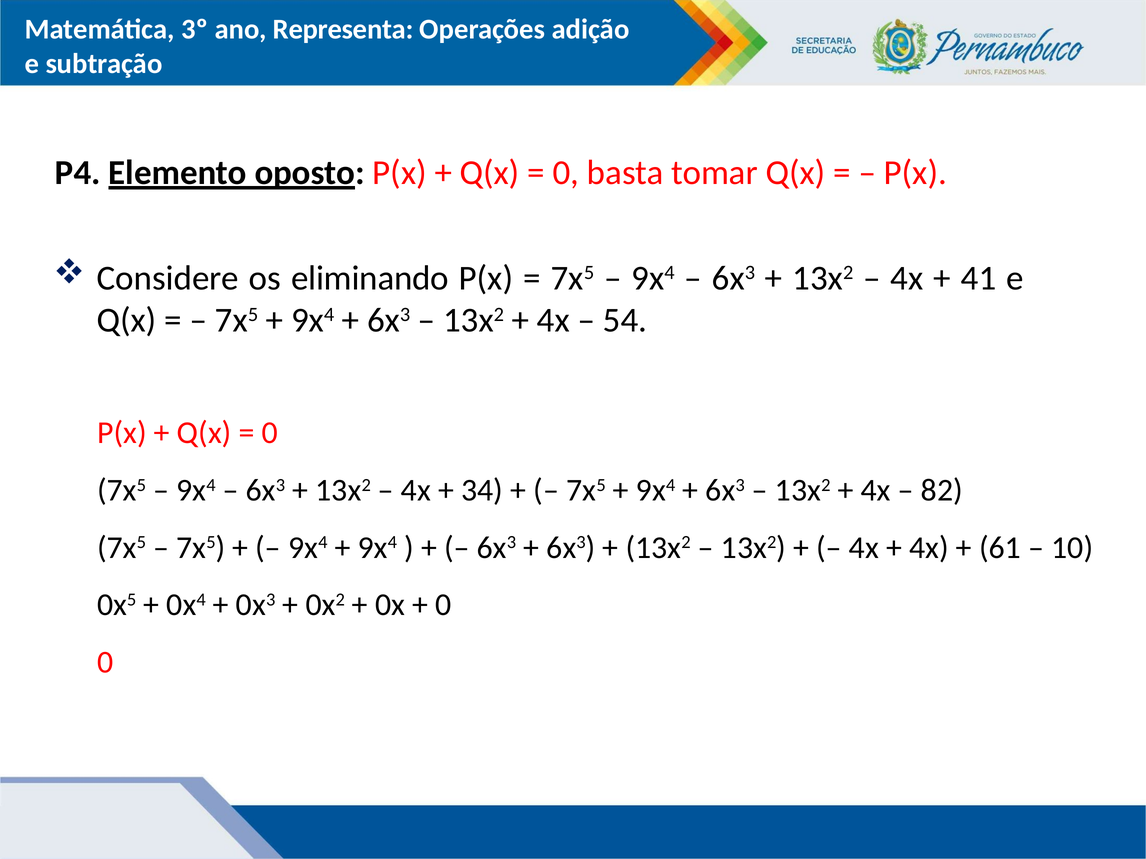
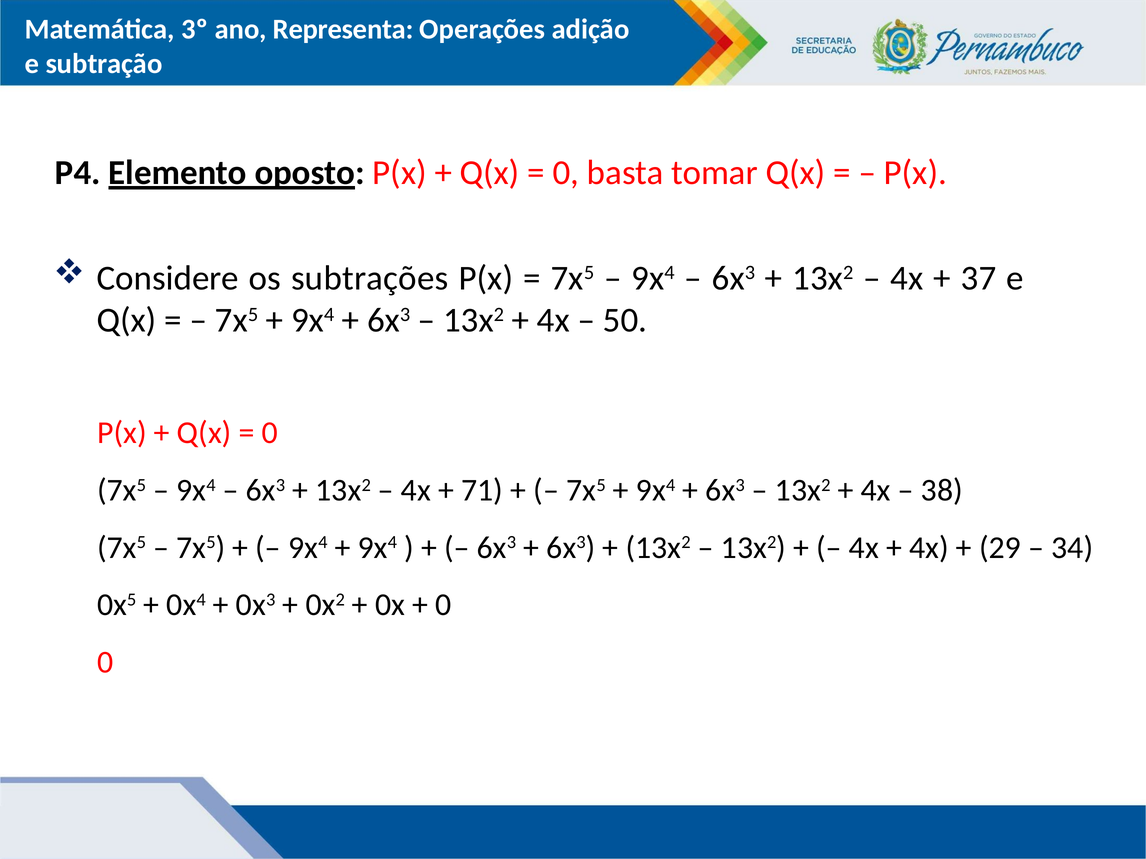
eliminando: eliminando -> subtrações (370, 278)
41: 41 -> 37 (979, 278)
54: 54 -> 50 (625, 320)
34: 34 -> 71 (482, 491)
82: 82 -> 38 (942, 491)
61: 61 -> 29 (1000, 548)
10: 10 -> 34 (1072, 548)
